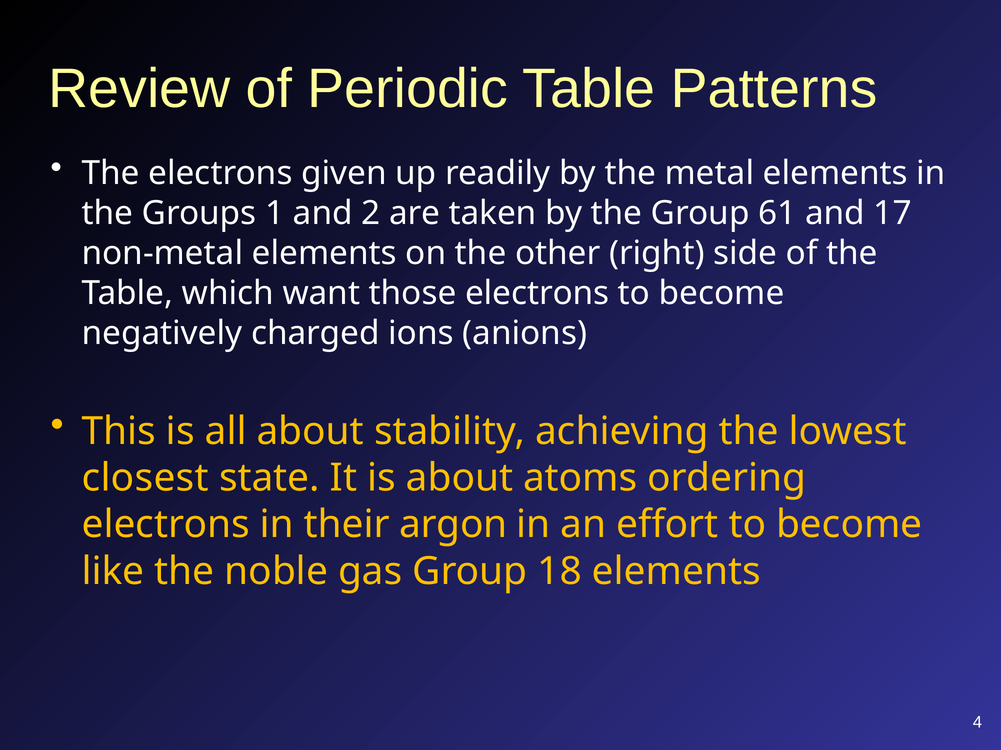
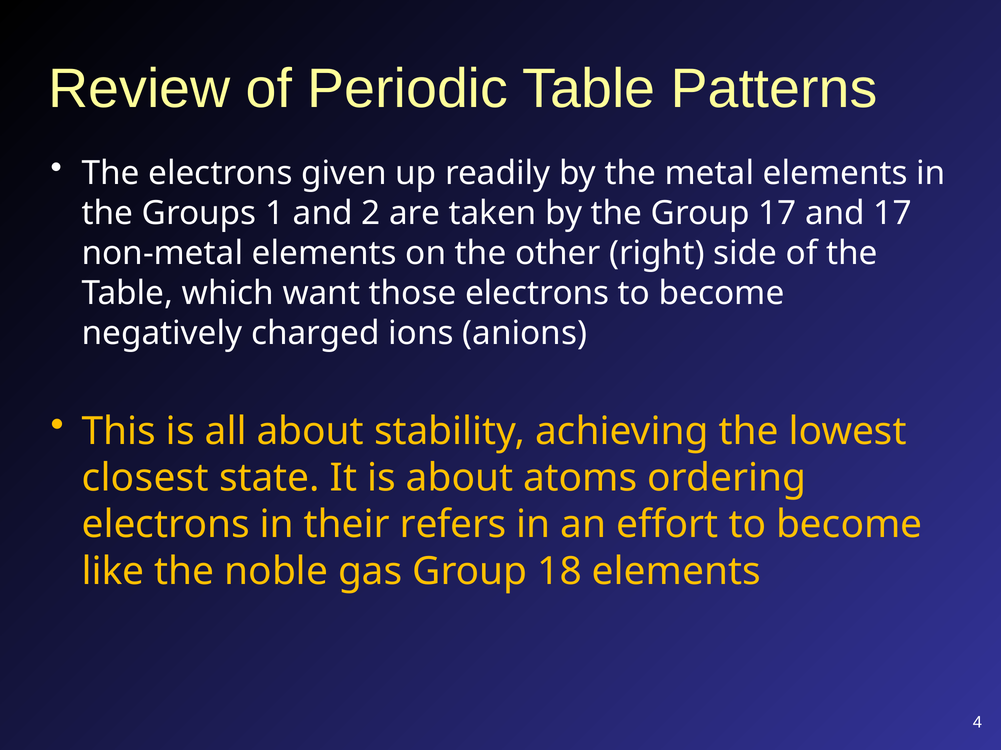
Group 61: 61 -> 17 (777, 213)
argon: argon -> refers (453, 525)
